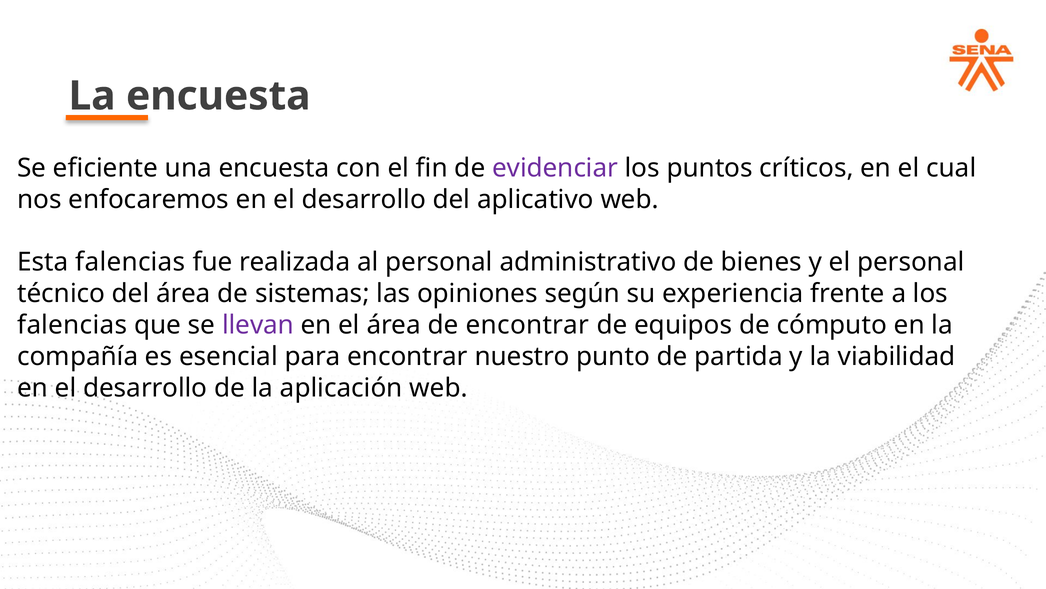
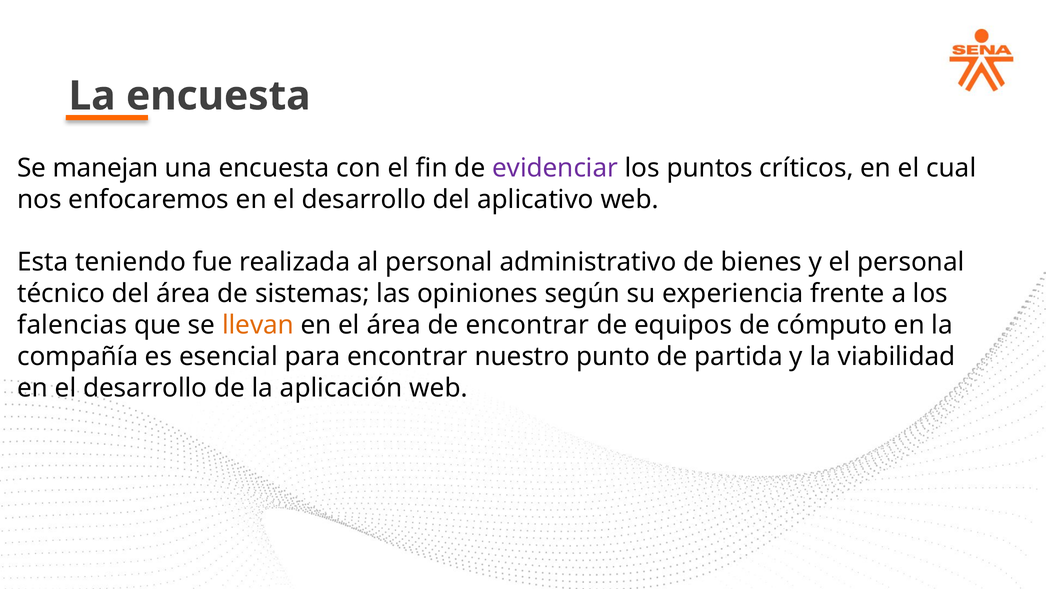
eficiente: eficiente -> manejan (106, 168)
Esta falencias: falencias -> teniendo (130, 262)
llevan colour: purple -> orange (258, 325)
